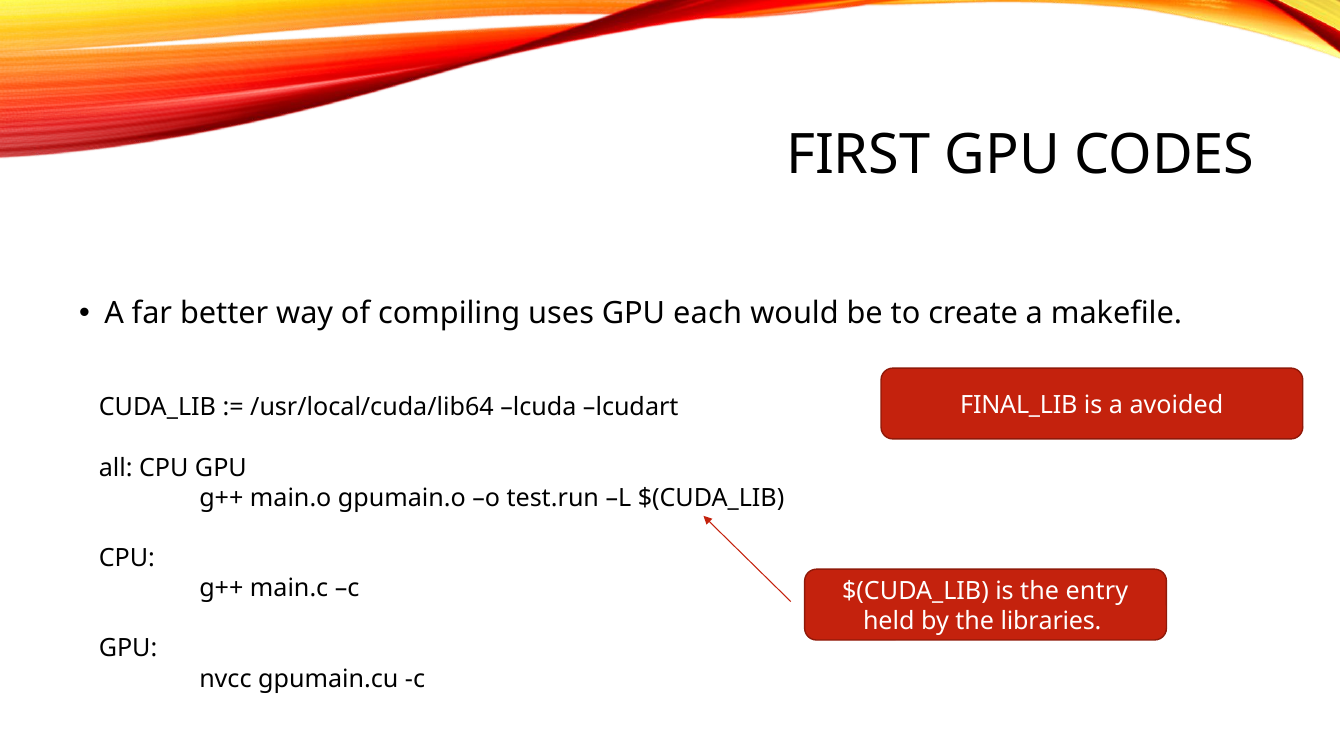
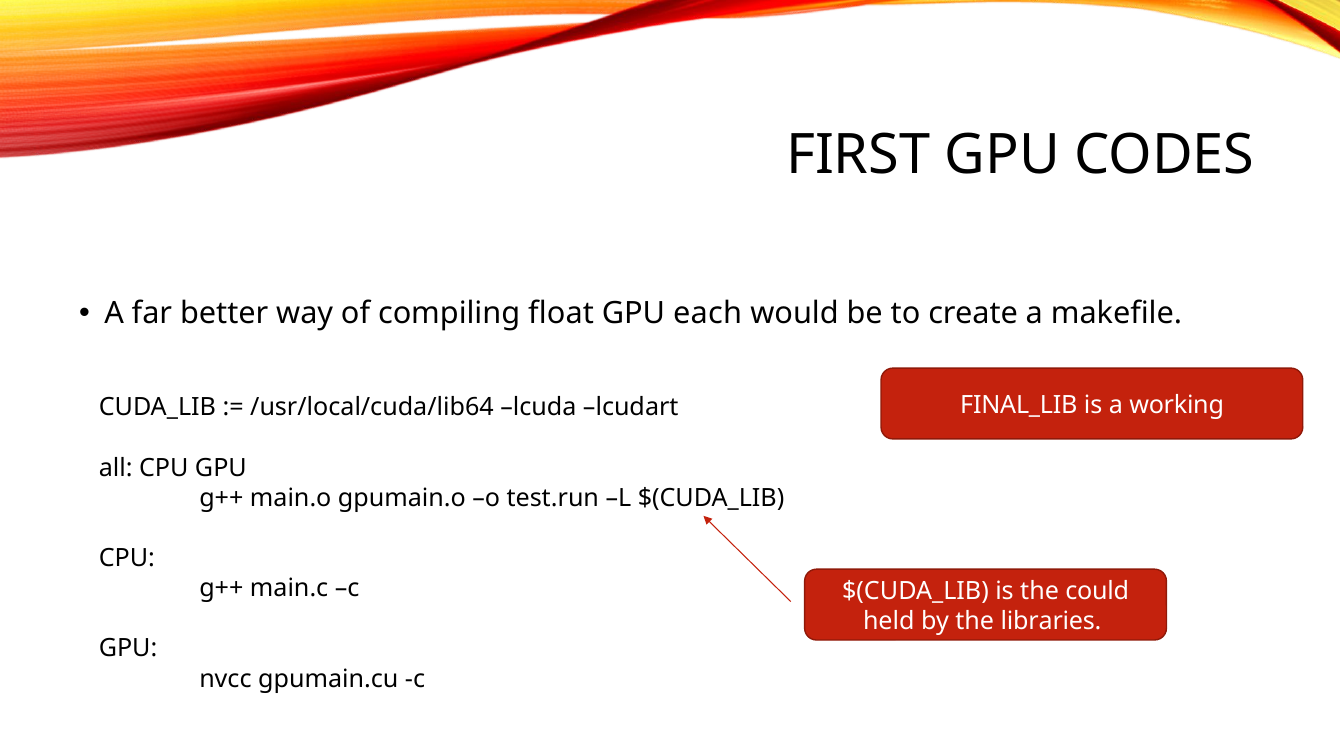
uses: uses -> float (561, 313)
avoided: avoided -> working (1177, 405)
entry: entry -> could (1097, 591)
